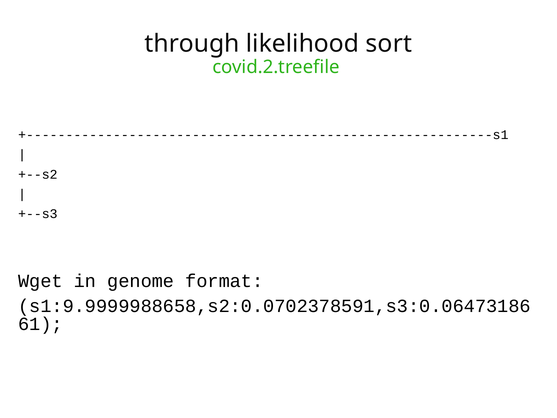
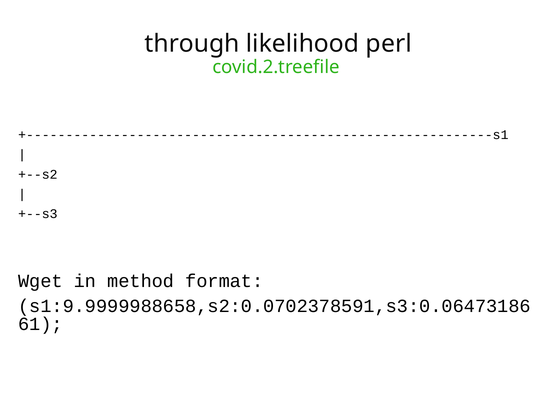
sort: sort -> perl (389, 43)
genome: genome -> method (141, 281)
